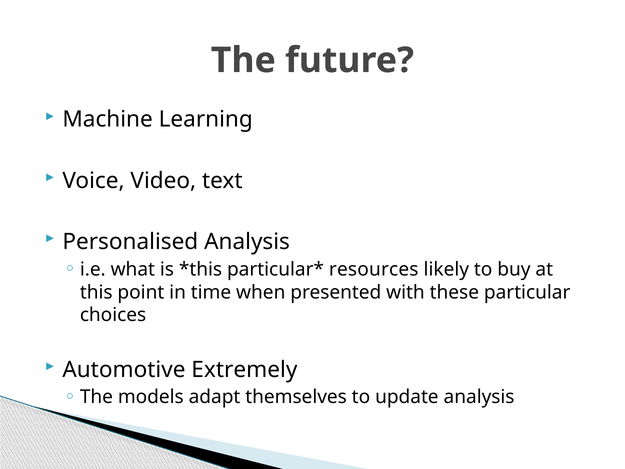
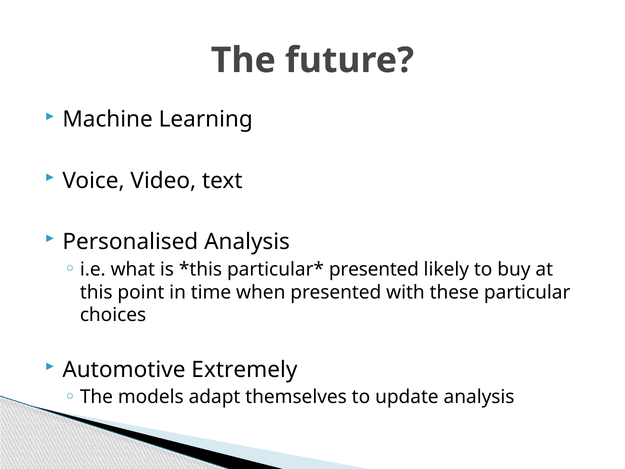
resources: resources -> presented (374, 269)
